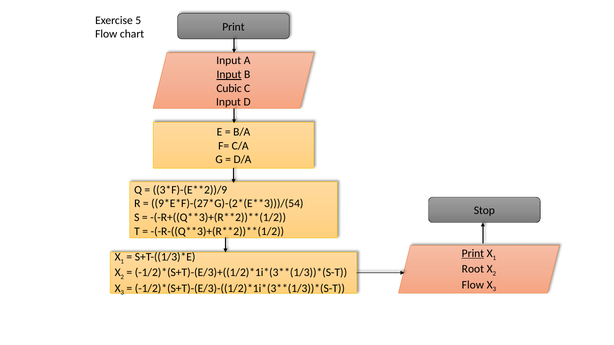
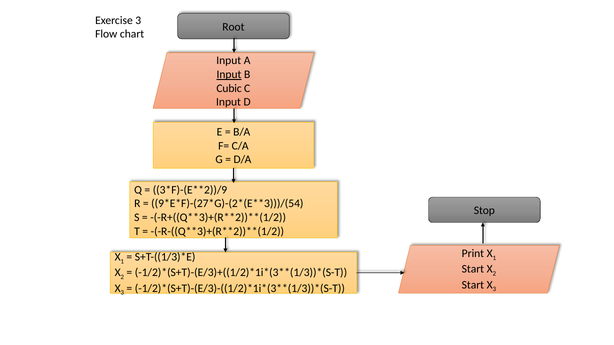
Exercise 5: 5 -> 3 (138, 20)
Print: Print -> Root (233, 27)
Print underline: present -> none (473, 254)
Root: Root -> Start (473, 269)
Flow: Flow -> Start (473, 285)
